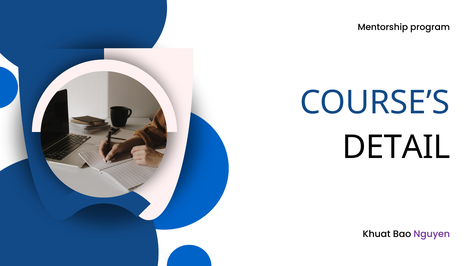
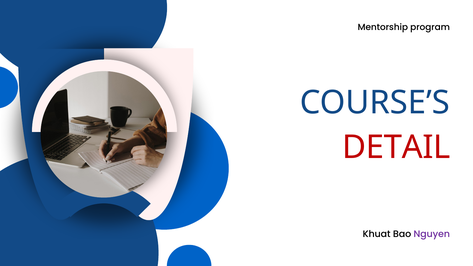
DETAIL colour: black -> red (396, 147)
